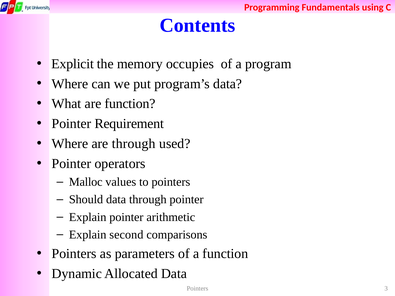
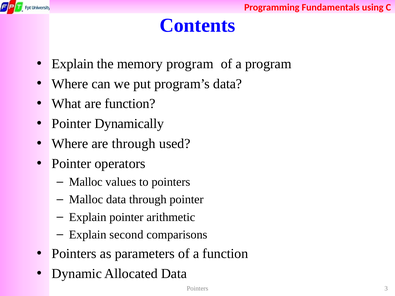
Explicit: Explicit -> Explain (73, 64)
memory occupies: occupies -> program (190, 64)
Requirement: Requirement -> Dynamically (129, 124)
Should: Should -> Malloc (86, 200)
